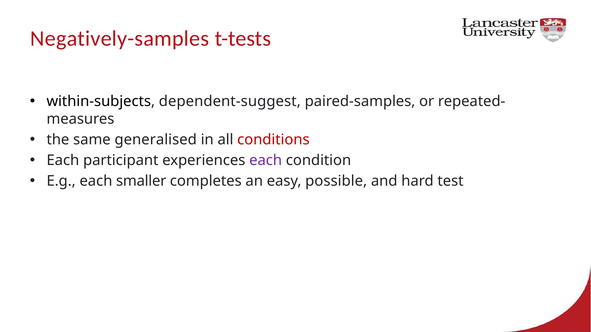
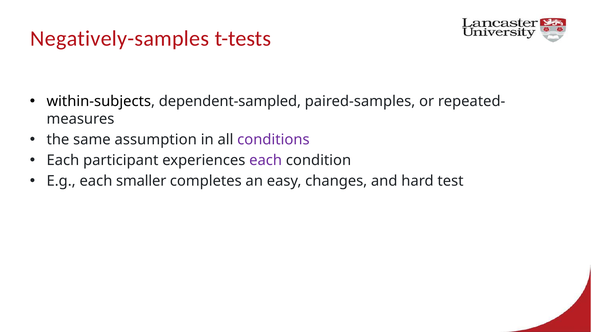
dependent-suggest: dependent-suggest -> dependent-sampled (230, 102)
generalised: generalised -> assumption (156, 140)
conditions colour: red -> purple (273, 140)
possible: possible -> changes (336, 181)
